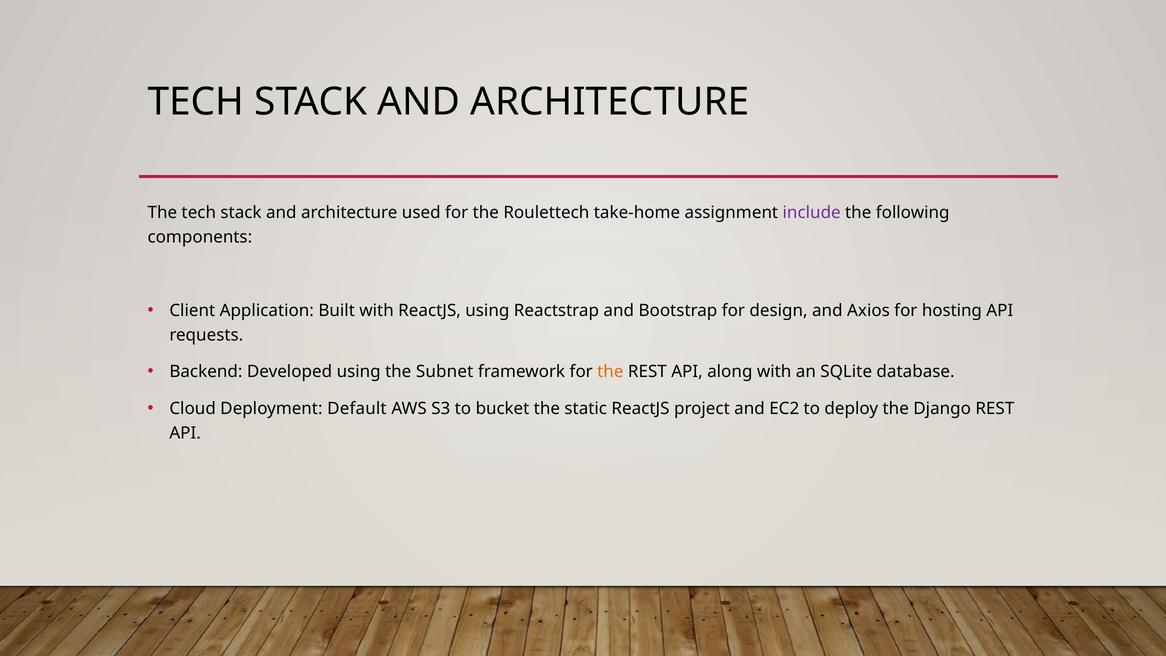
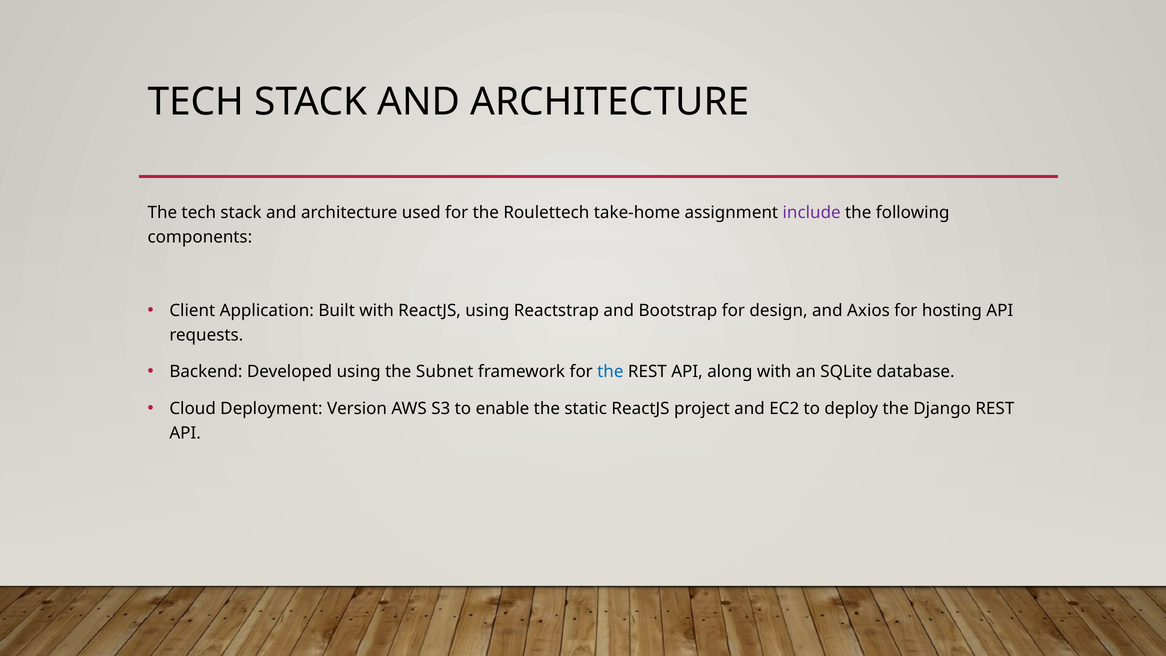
the colour: orange -> blue (610, 372)
Default: Default -> Version (357, 408)
bucket: bucket -> enable (502, 408)
